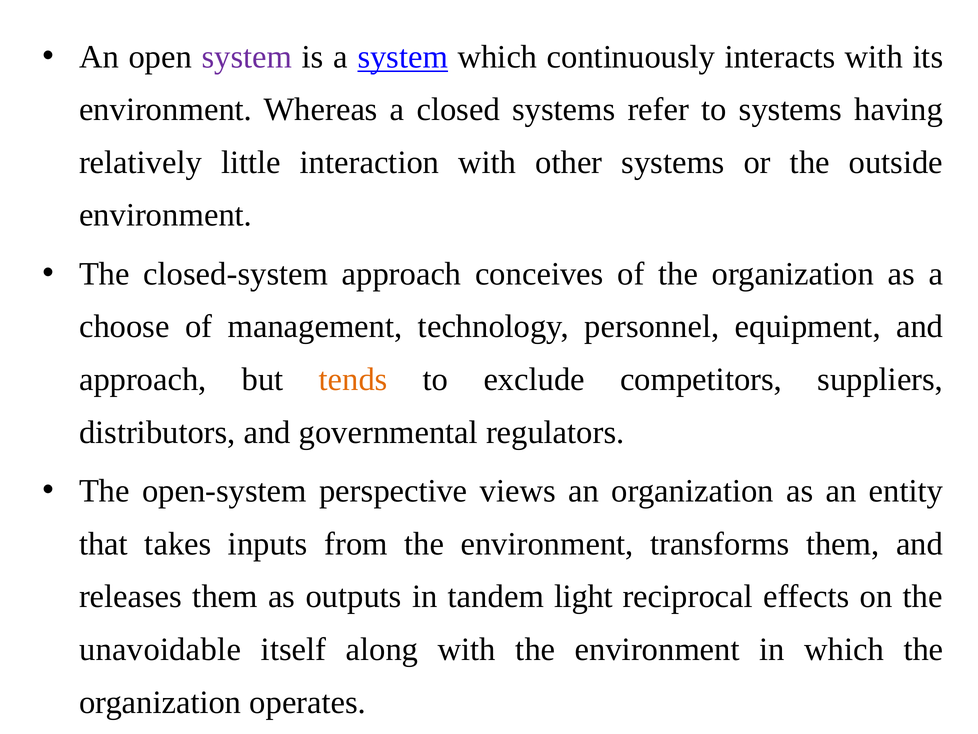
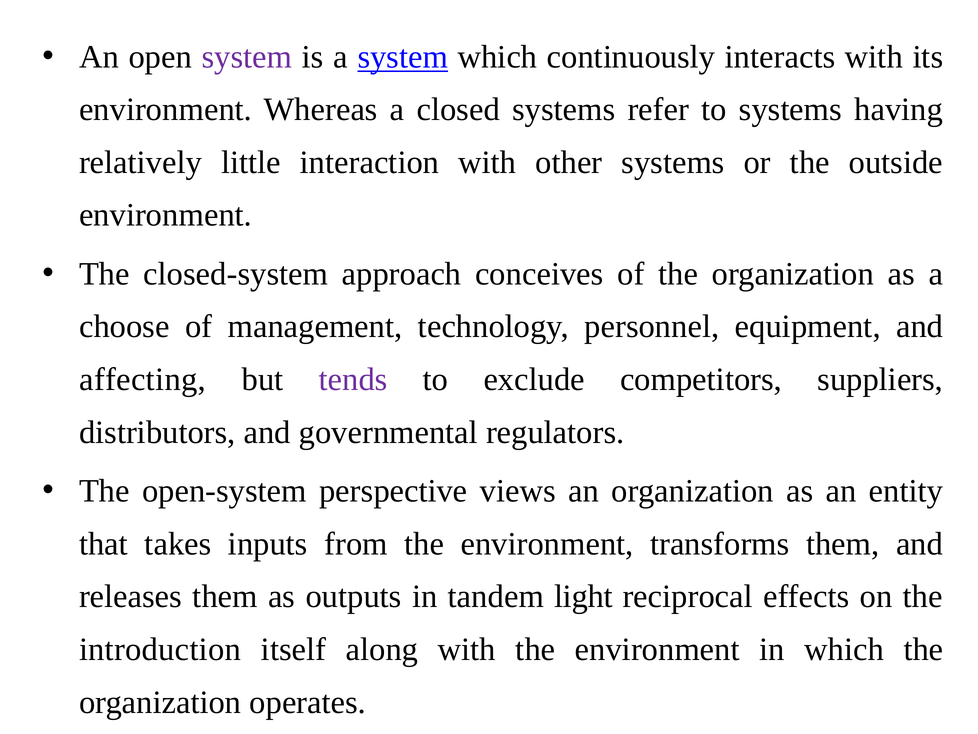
approach: approach -> affecting (143, 379)
tends colour: orange -> purple (353, 379)
unavoidable: unavoidable -> introduction (160, 649)
